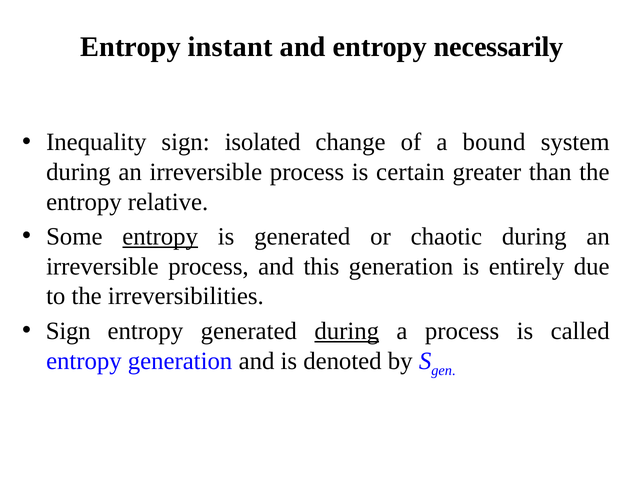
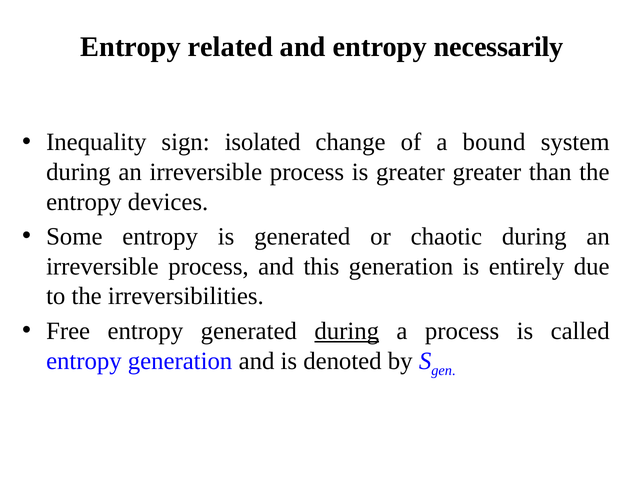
instant: instant -> related (230, 47)
is certain: certain -> greater (410, 172)
relative: relative -> devices (168, 202)
entropy underline: present -> none (160, 236)
Sign: Sign -> Free (68, 331)
